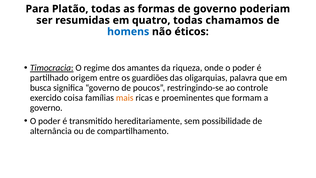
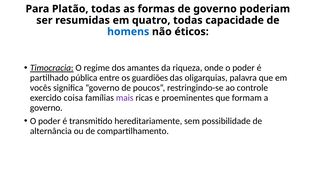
chamamos: chamamos -> capacidade (235, 20)
origem: origem -> pública (84, 78)
busca: busca -> vocês (41, 88)
mais colour: orange -> purple (125, 98)
